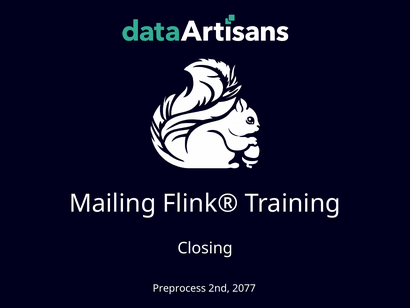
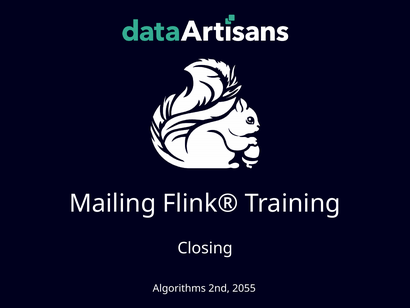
Preprocess: Preprocess -> Algorithms (179, 288)
2077: 2077 -> 2055 (244, 288)
